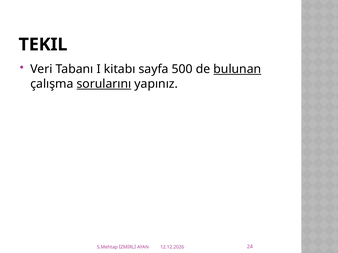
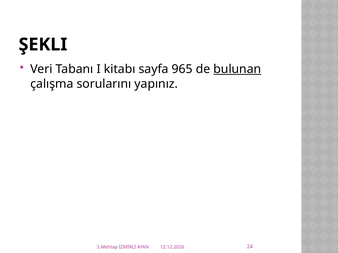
TEKIL: TEKIL -> ŞEKLI (43, 45)
500: 500 -> 965 (182, 69)
sorularını underline: present -> none (104, 84)
